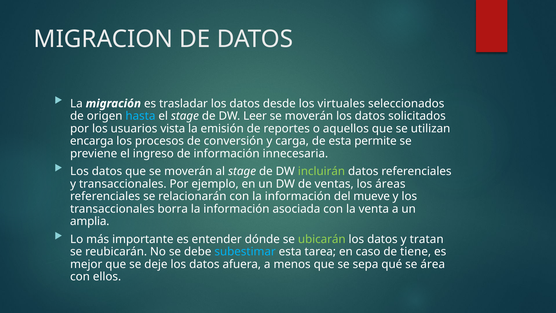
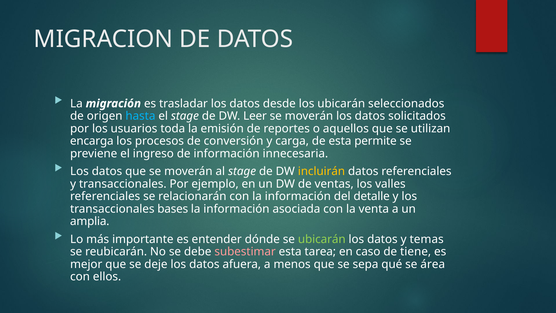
los virtuales: virtuales -> ubicarán (341, 103)
vista: vista -> toda (173, 128)
incluirán colour: light green -> yellow (321, 171)
áreas: áreas -> valles (390, 184)
mueve: mueve -> detalle (372, 196)
borra: borra -> bases (173, 209)
tratan: tratan -> temas (427, 239)
subestimar colour: light blue -> pink (245, 251)
